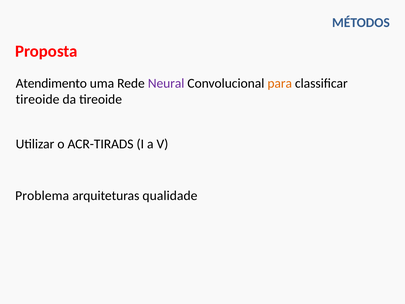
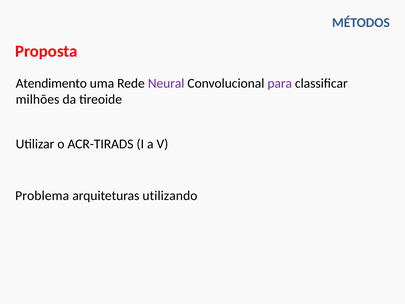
para colour: orange -> purple (280, 83)
tireoide: tireoide -> milhões (38, 99)
qualidade: qualidade -> utilizando (170, 195)
